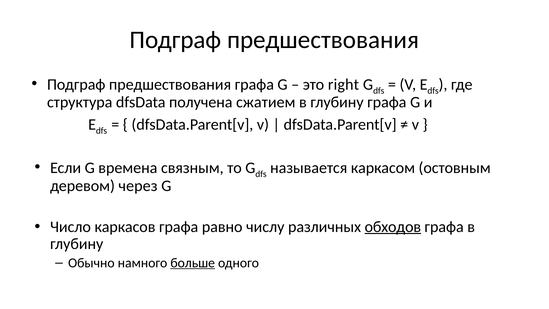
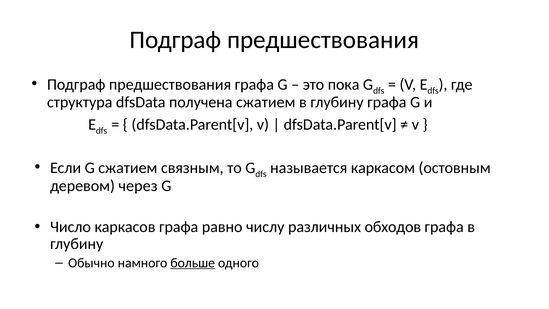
right: right -> пока (344, 85)
G времена: времена -> сжатием (128, 168)
обходов underline: present -> none (393, 227)
